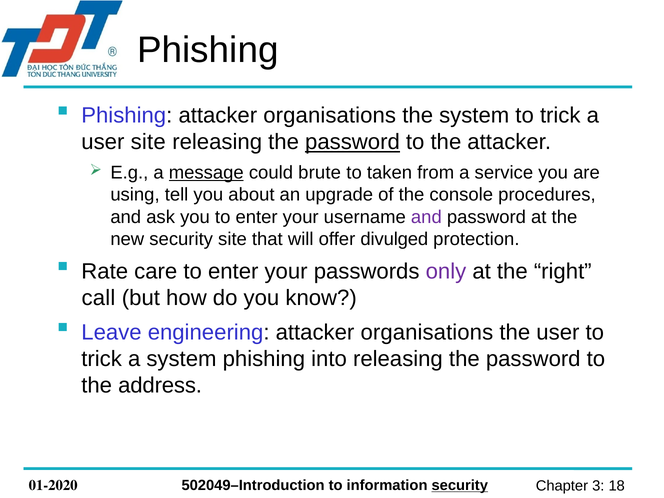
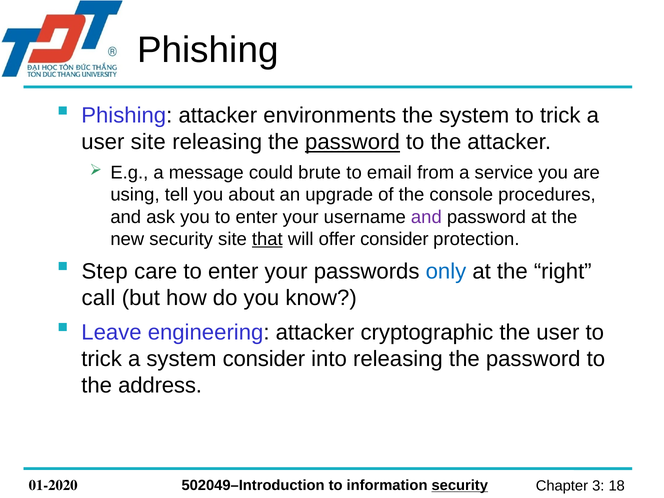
Phishing attacker organisations: organisations -> environments (330, 116)
message underline: present -> none (206, 173)
taken: taken -> email (389, 173)
that underline: none -> present (267, 239)
offer divulged: divulged -> consider (394, 239)
Rate: Rate -> Step (105, 271)
only colour: purple -> blue (446, 271)
engineering attacker organisations: organisations -> cryptographic (427, 332)
system phishing: phishing -> consider (264, 359)
